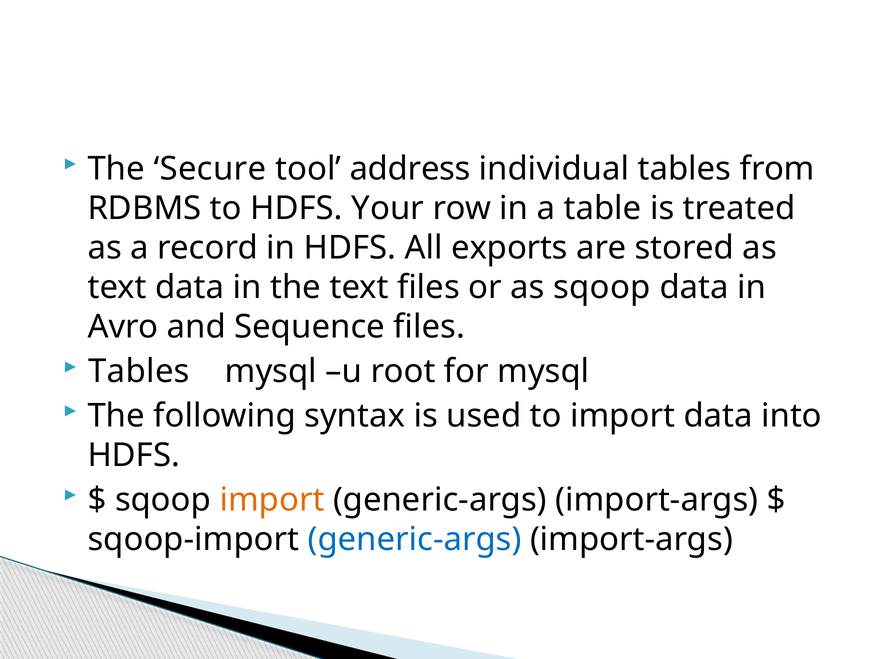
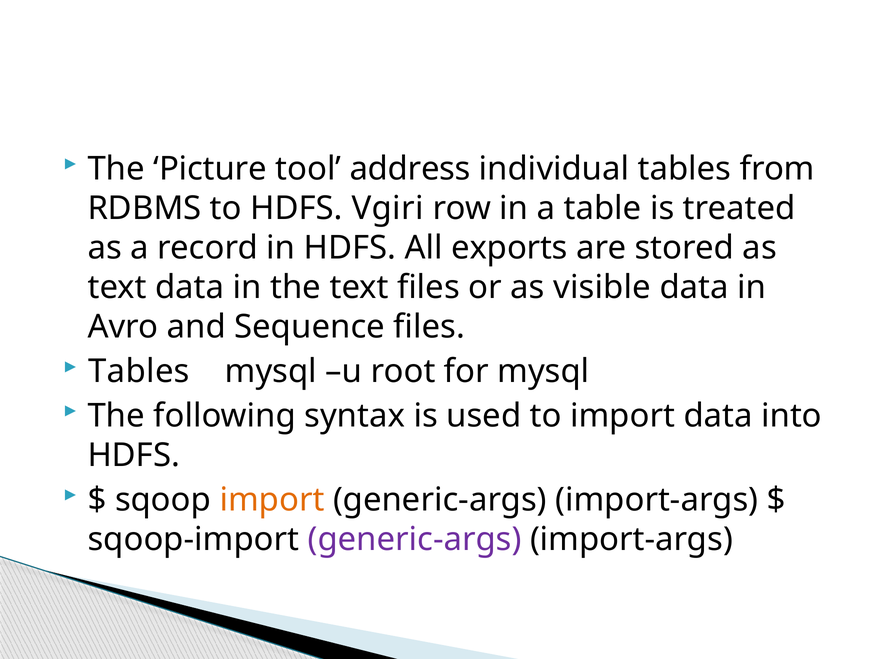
Secure: Secure -> Picture (210, 169)
Your: Your -> Vgiri (388, 208)
as sqoop: sqoop -> visible (602, 287)
generic-args colour: blue -> purple (415, 539)
